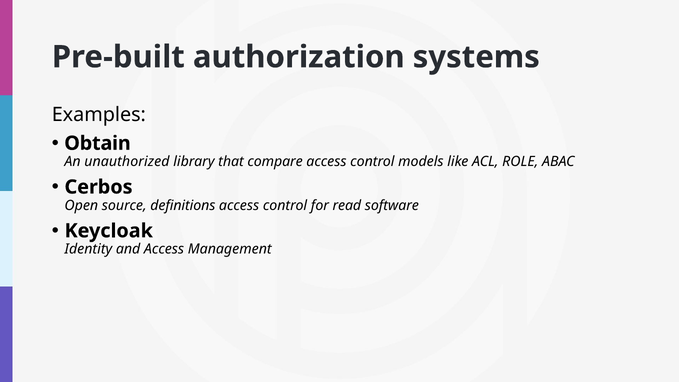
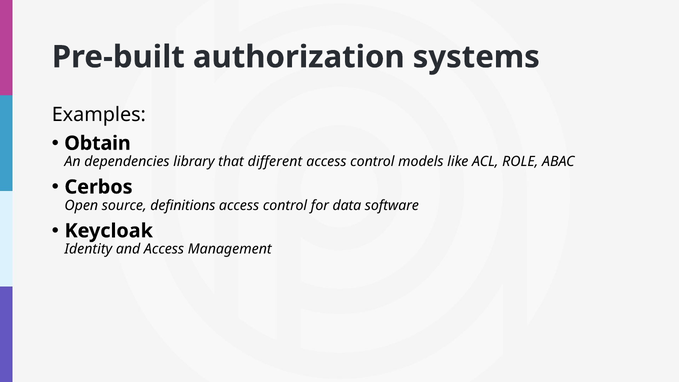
unauthorized: unauthorized -> dependencies (127, 162)
compare: compare -> different (275, 162)
read: read -> data (347, 205)
